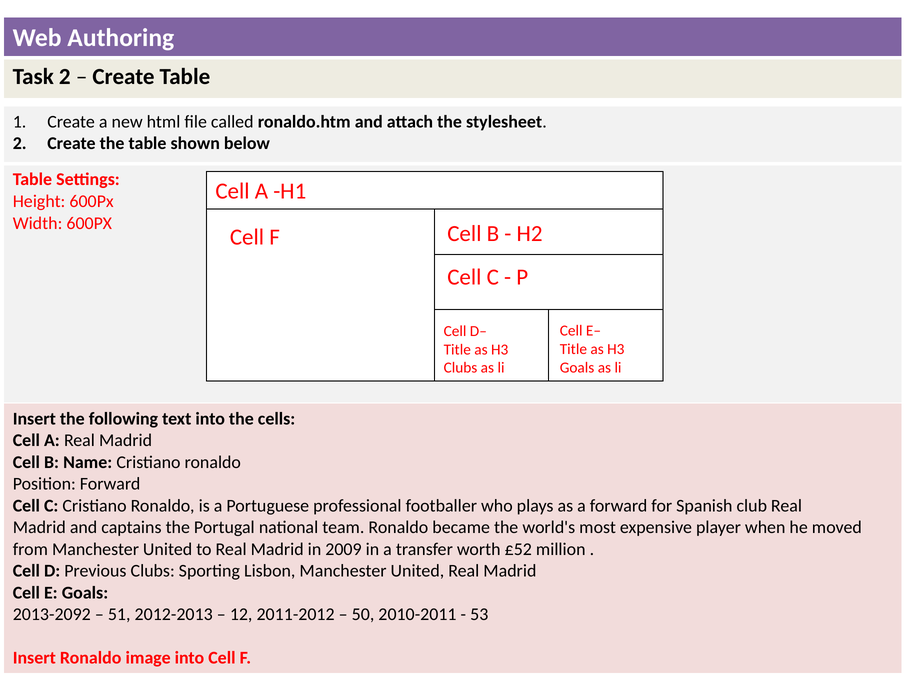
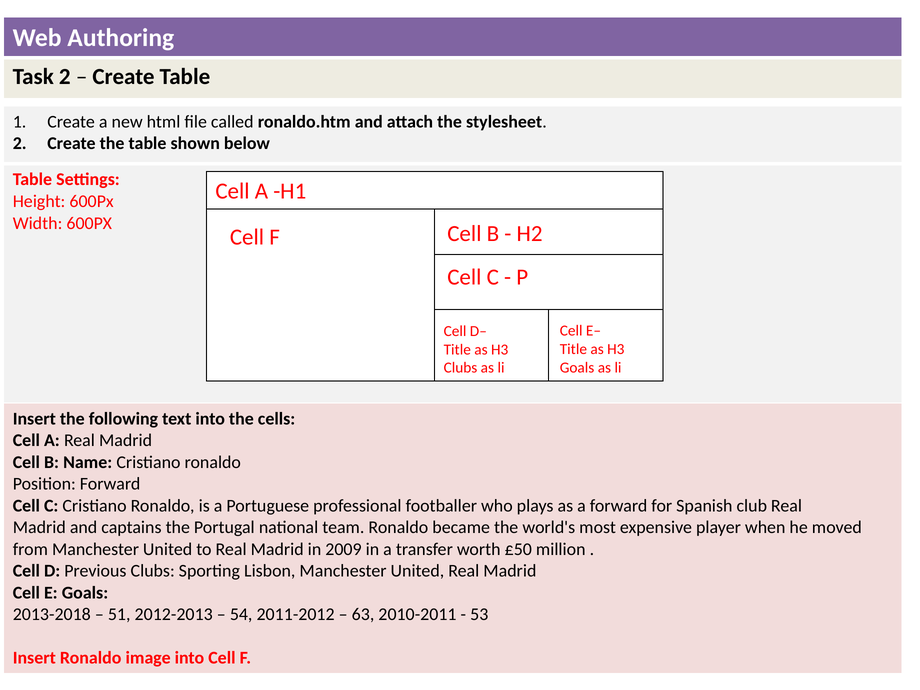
£52: £52 -> £50 (518, 549)
2013-2092: 2013-2092 -> 2013-2018 (52, 615)
12: 12 -> 54 (241, 615)
50: 50 -> 63 (363, 615)
